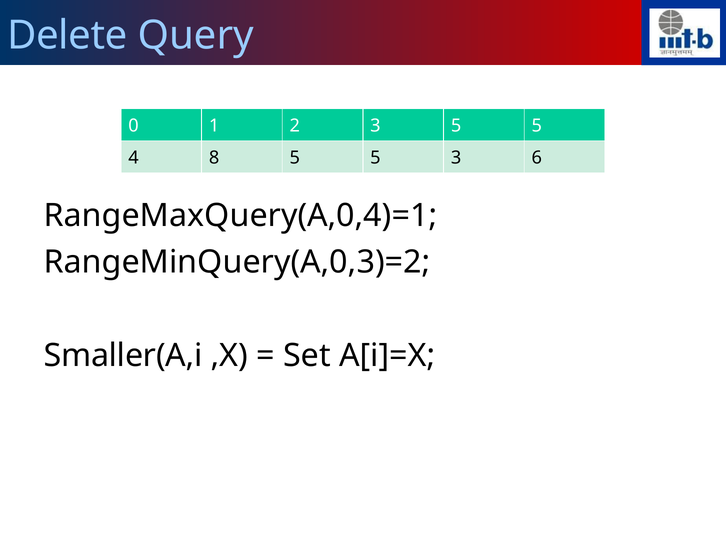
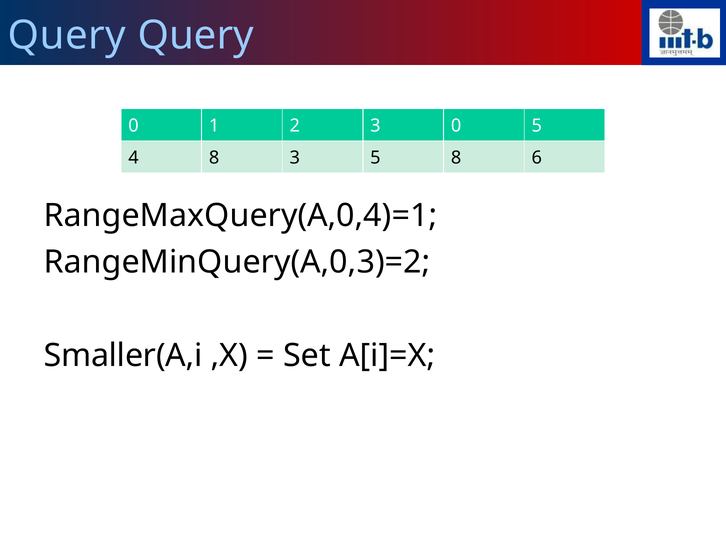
Delete: Delete -> Query (67, 35)
3 5: 5 -> 0 (456, 126)
8 5: 5 -> 3 (295, 158)
5 3: 3 -> 8 (456, 158)
